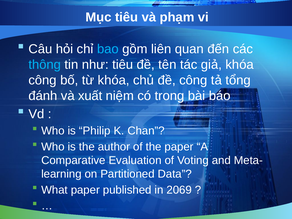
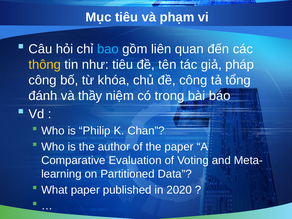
thông colour: light blue -> yellow (45, 65)
giả khóa: khóa -> pháp (240, 65)
xuất: xuất -> thầy (90, 96)
2069: 2069 -> 2020 (179, 190)
